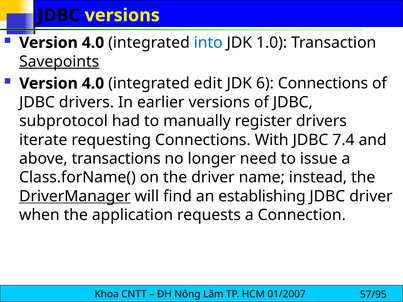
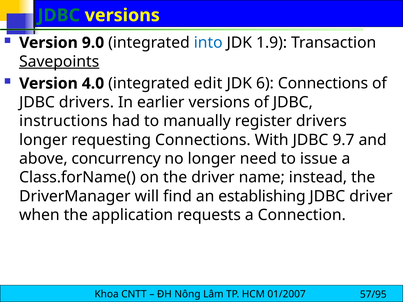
JDBC colour: black -> green (59, 15)
4.0: 4.0 -> 9.0 (93, 43)
1.0: 1.0 -> 1.9 (272, 43)
subprotocol: subprotocol -> instructions (63, 121)
iterate: iterate -> longer (43, 140)
7.4: 7.4 -> 9.7 (343, 140)
transactions: transactions -> concurrency (116, 159)
DriverManager underline: present -> none (75, 196)
